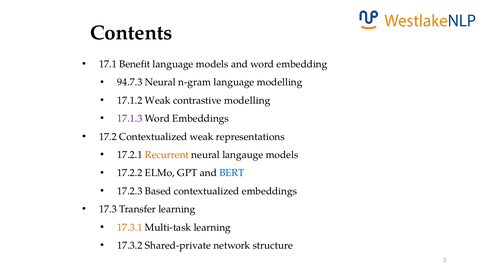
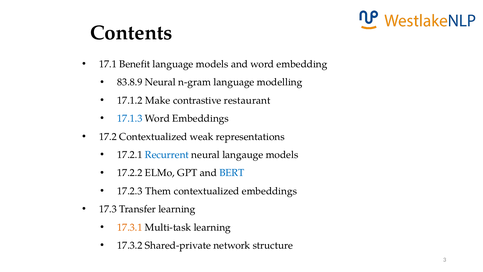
94.7.3: 94.7.3 -> 83.8.9 (130, 82)
17.1.2 Weak: Weak -> Make (158, 100)
contrastive modelling: modelling -> restaurant (247, 100)
17.1.3 colour: purple -> blue (130, 118)
Recurrent colour: orange -> blue (167, 155)
Based: Based -> Them (158, 191)
